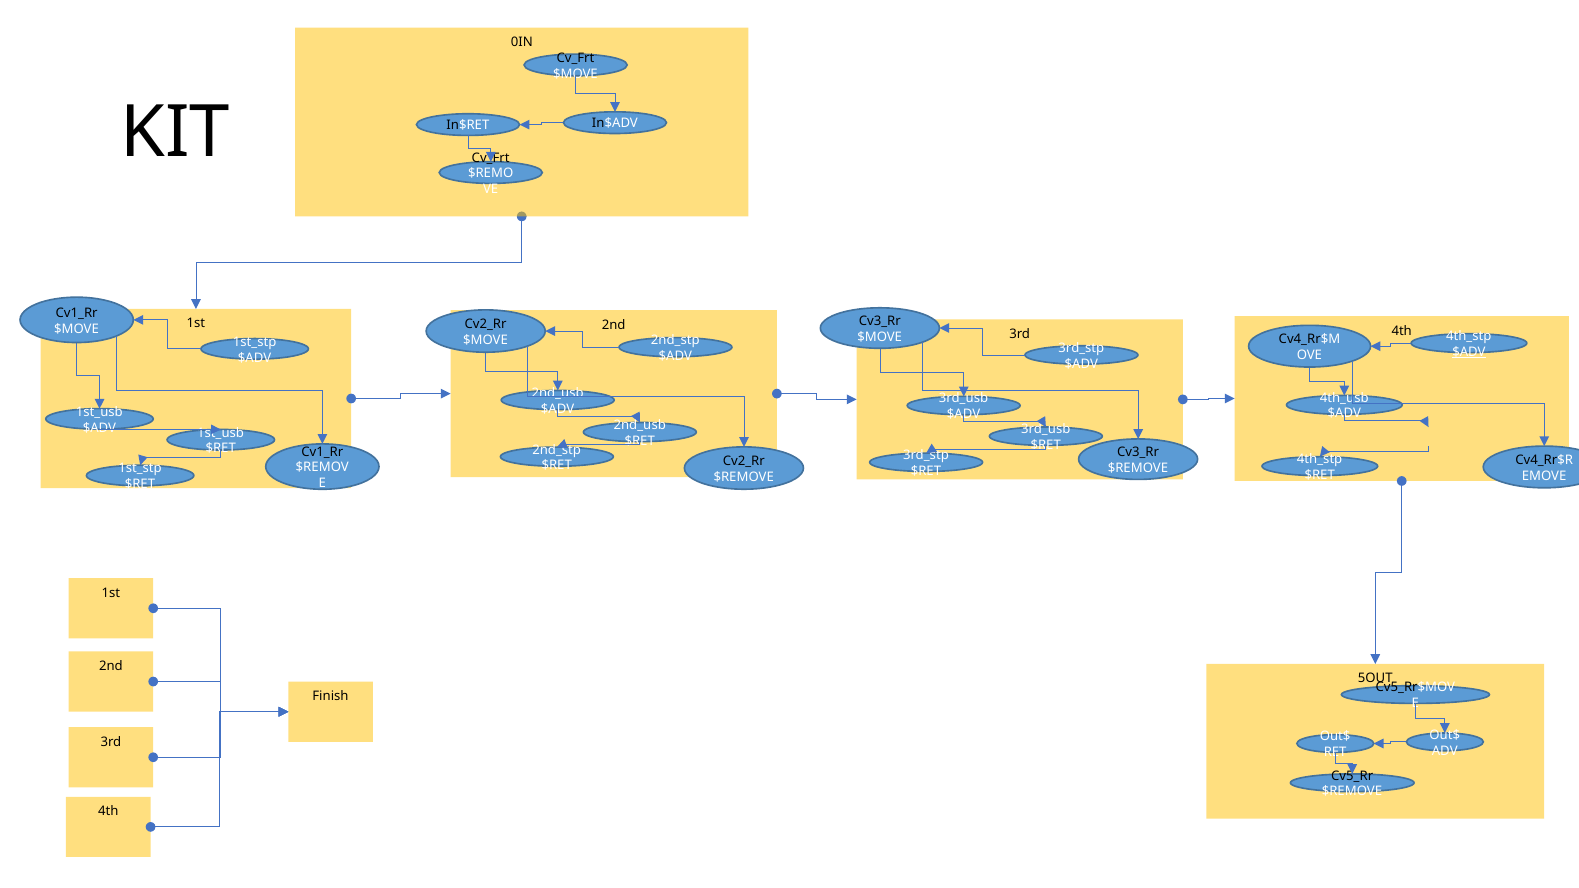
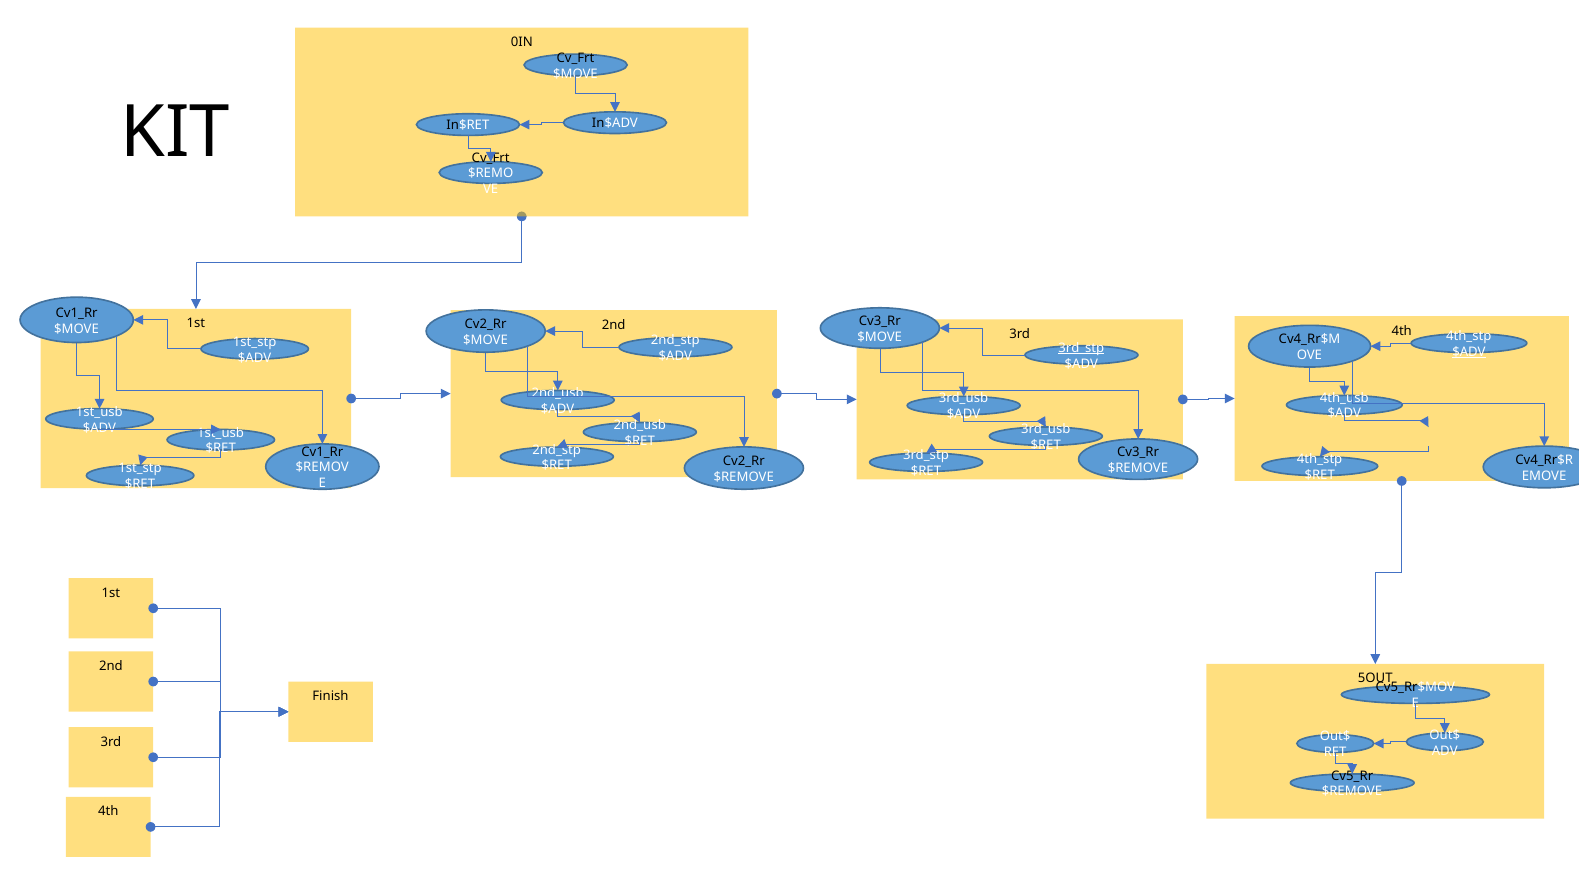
3rd_stp underline: none -> present (1081, 348)
